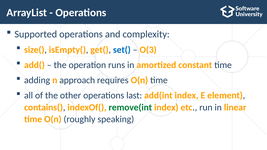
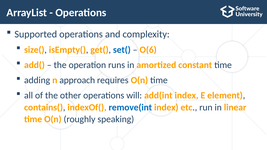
O(3: O(3 -> O(6 (148, 50)
last: last -> will (134, 96)
remove(int colour: green -> blue (130, 107)
